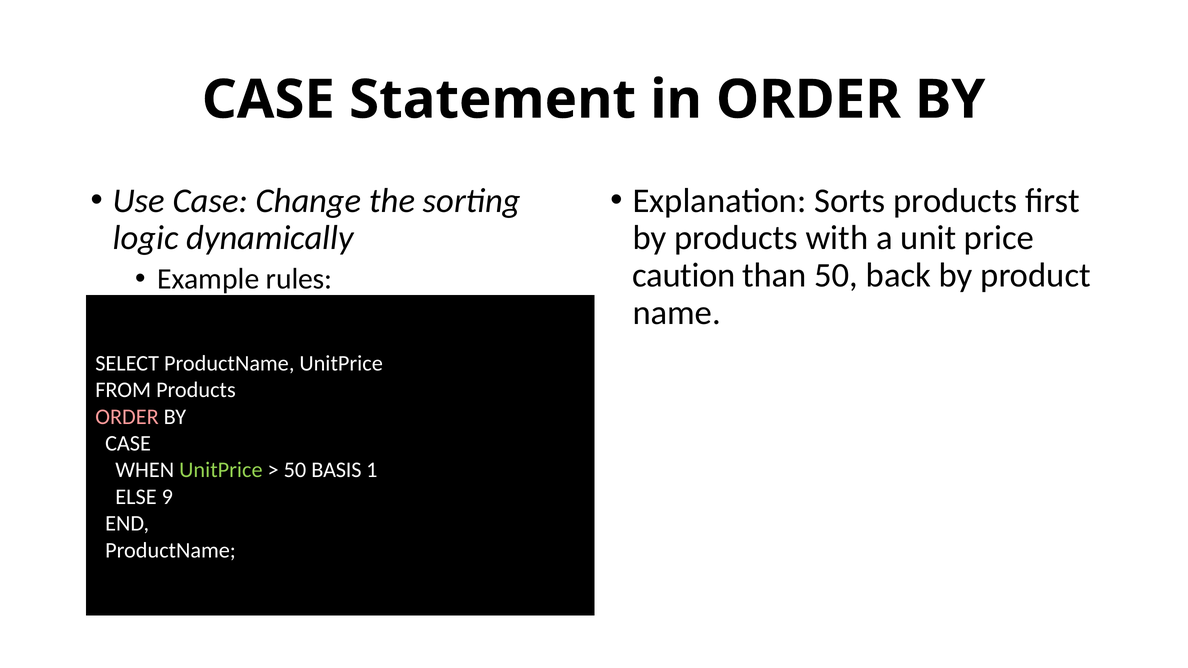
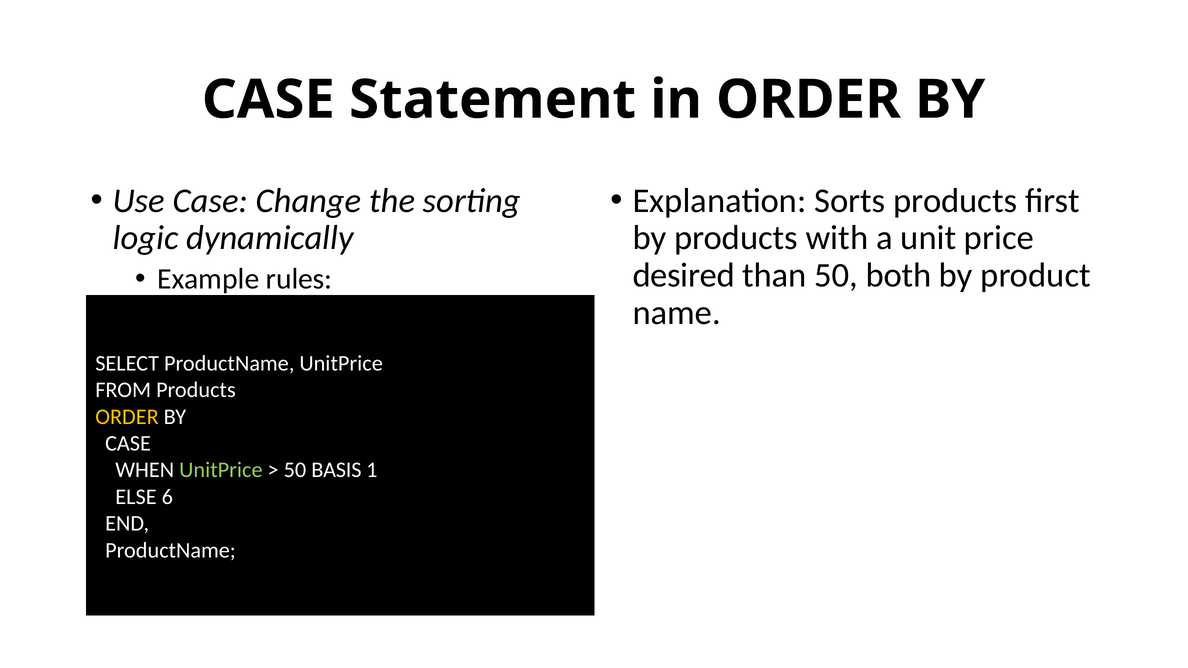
caution: caution -> desired (684, 276)
back: back -> both (899, 276)
ORDER colour: pink -> yellow (127, 417)
9: 9 -> 6 (167, 497)
